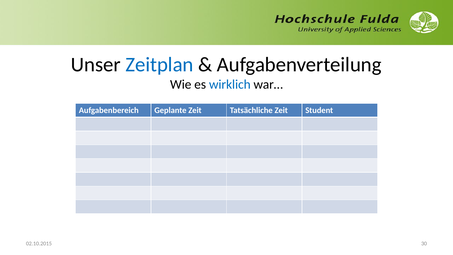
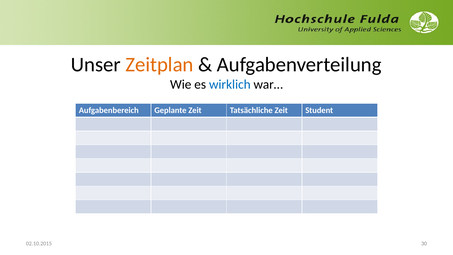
Zeitplan colour: blue -> orange (159, 65)
